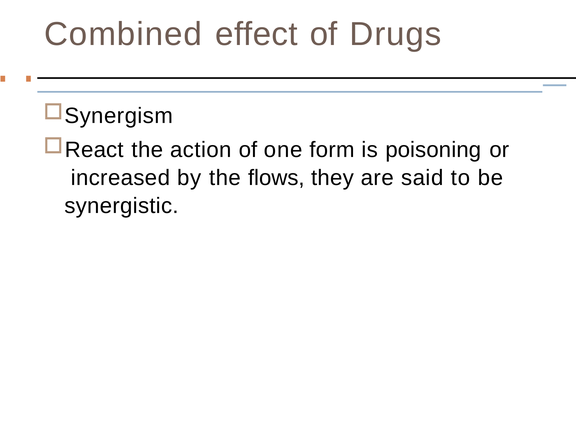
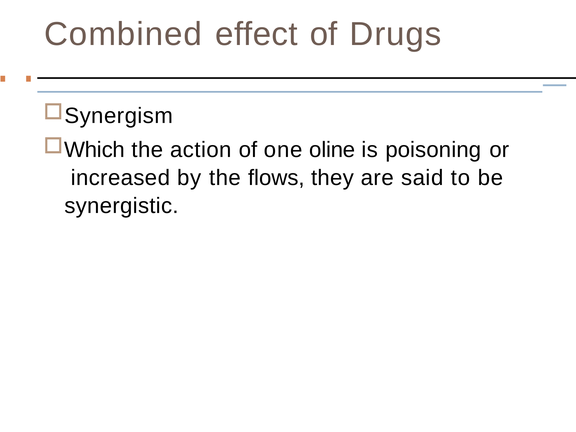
React: React -> Which (95, 150)
form: form -> oline (332, 150)
